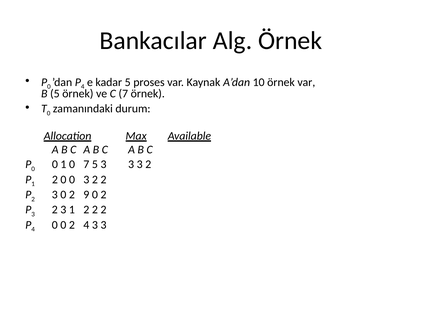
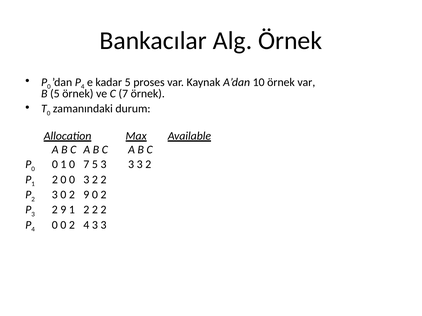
3 2 3: 3 -> 9 (63, 210)
